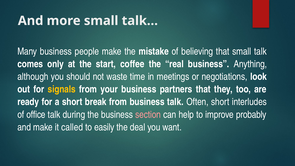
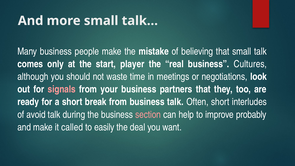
coffee: coffee -> player (132, 64)
Anything: Anything -> Cultures (250, 64)
signals colour: yellow -> pink (62, 89)
office: office -> avoid (36, 115)
